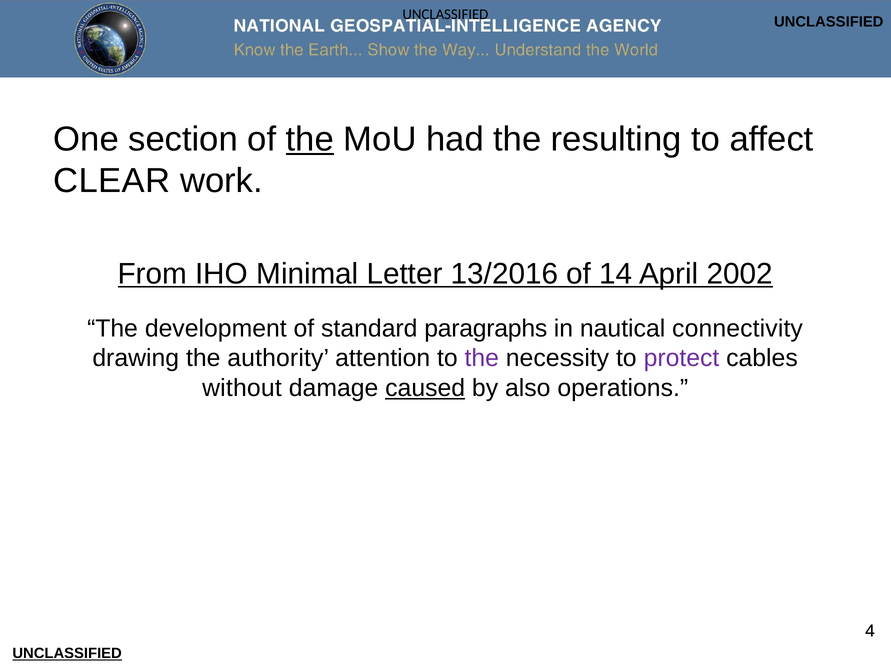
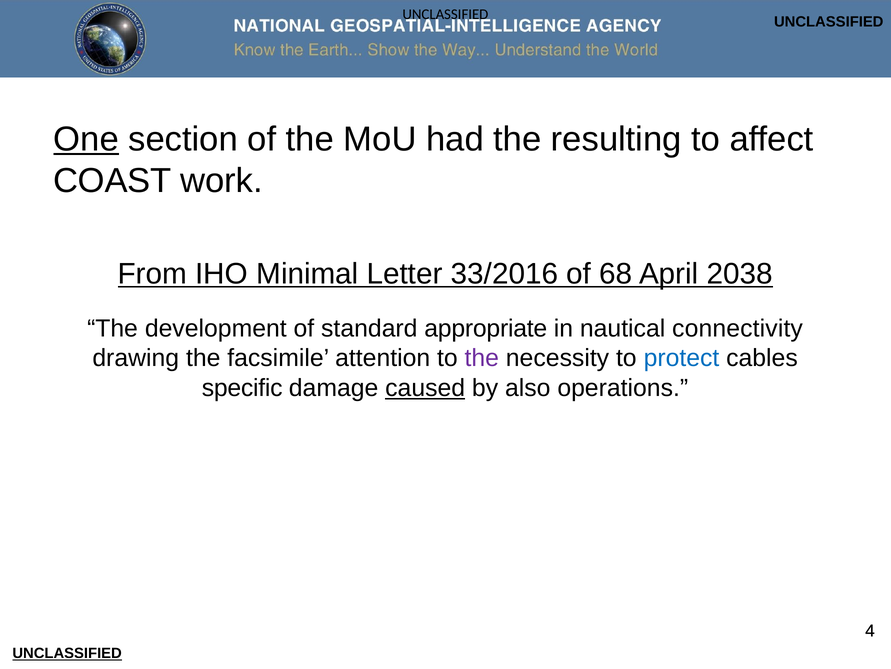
One underline: none -> present (86, 139)
the underline: present -> none (310, 139)
CLEAR: CLEAR -> COAST (112, 181)
13/2016: 13/2016 -> 33/2016 (505, 273)
14: 14 -> 68 (616, 273)
2002: 2002 -> 2038 (740, 273)
paragraphs: paragraphs -> appropriate (486, 328)
authority: authority -> facsimile (278, 358)
protect colour: purple -> blue (681, 358)
without: without -> specific (242, 387)
